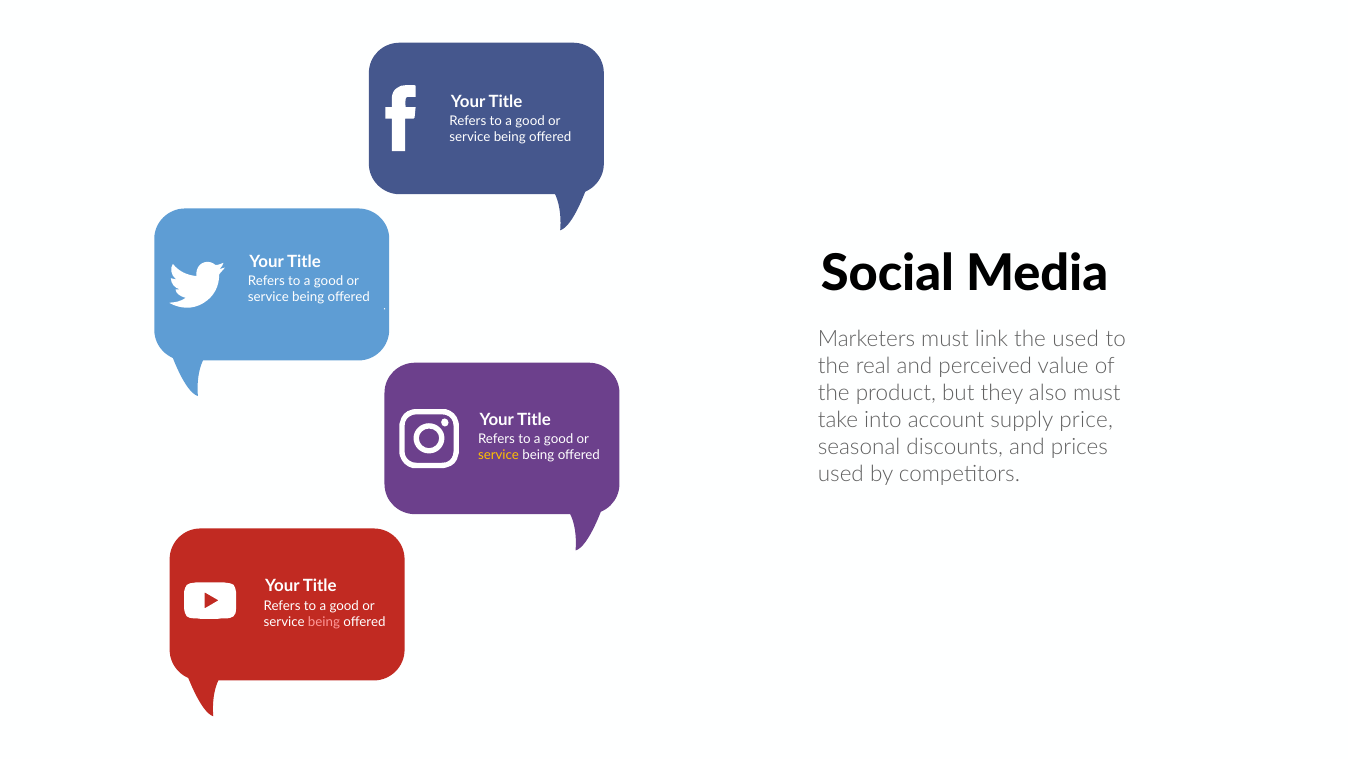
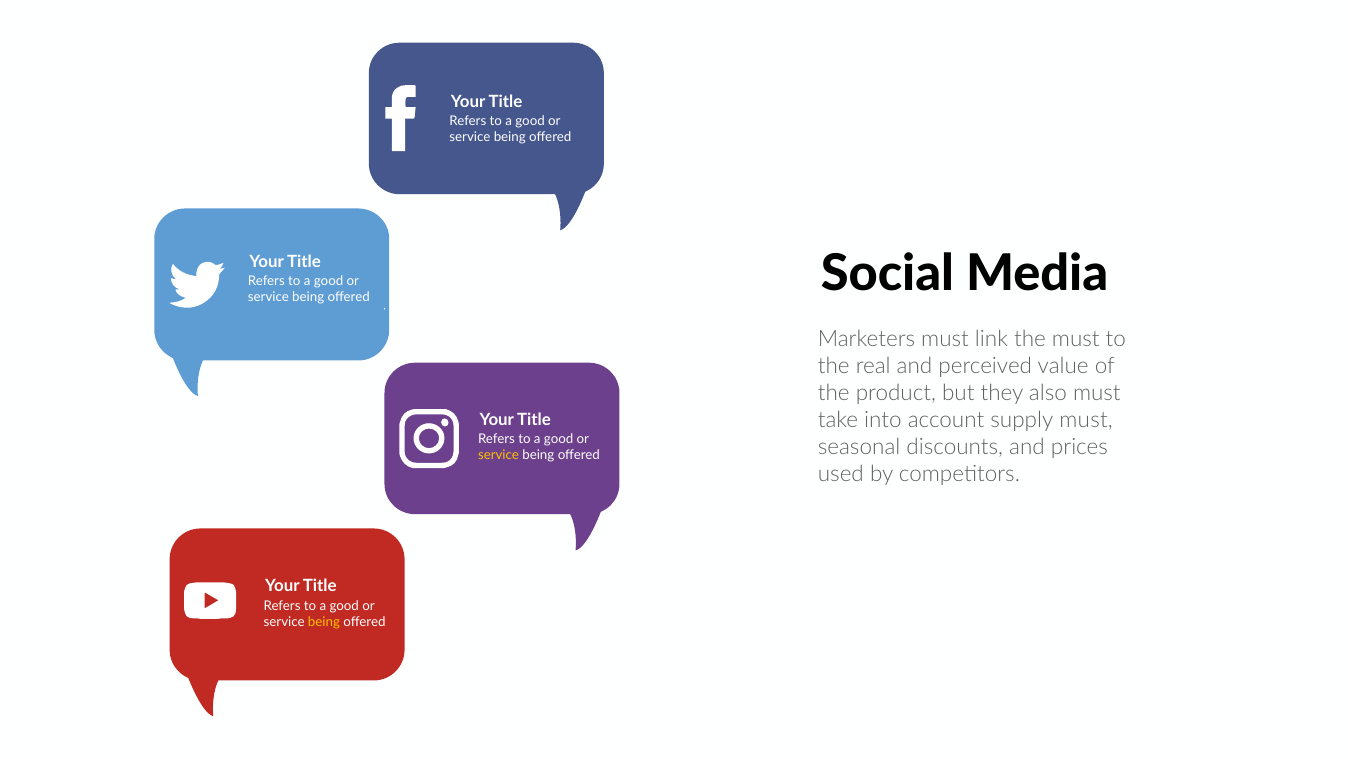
the used: used -> must (1076, 339)
supply price: price -> must (1086, 420)
being colour: pink -> yellow (324, 622)
